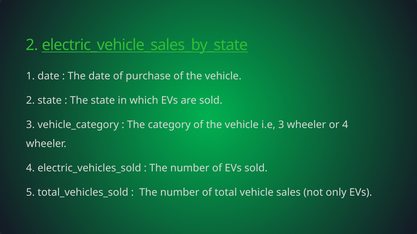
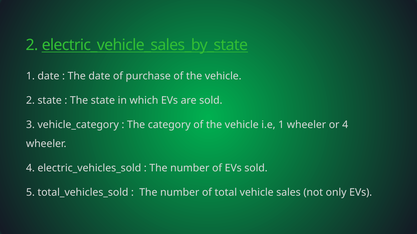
i.e 3: 3 -> 1 (281, 125)
